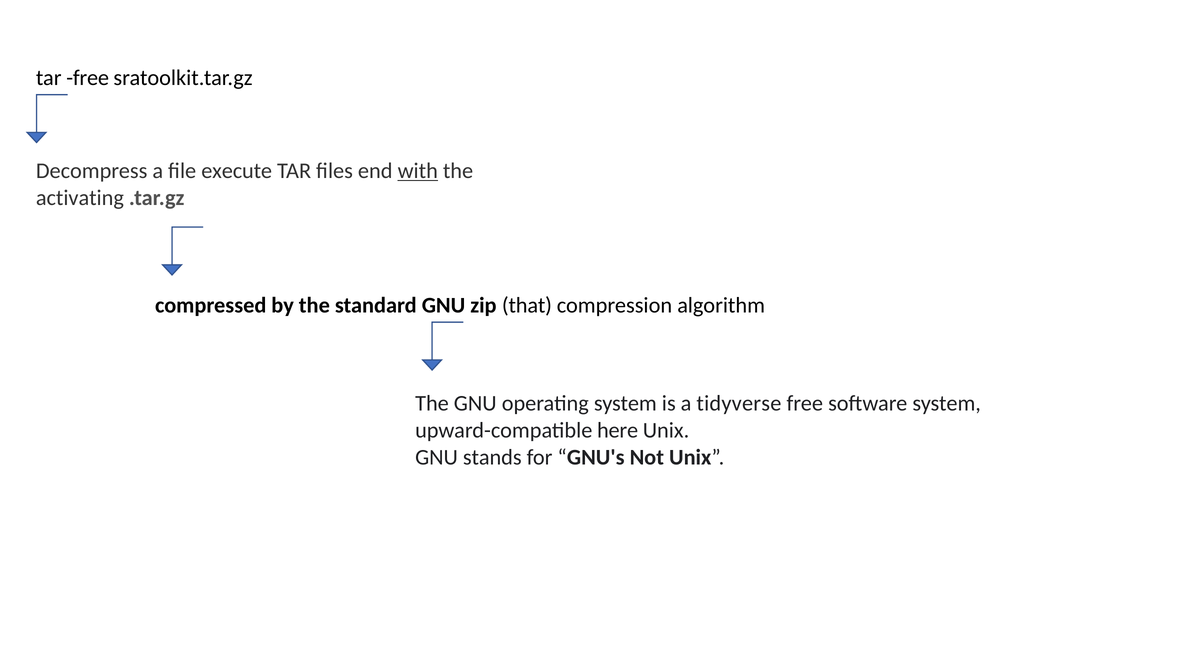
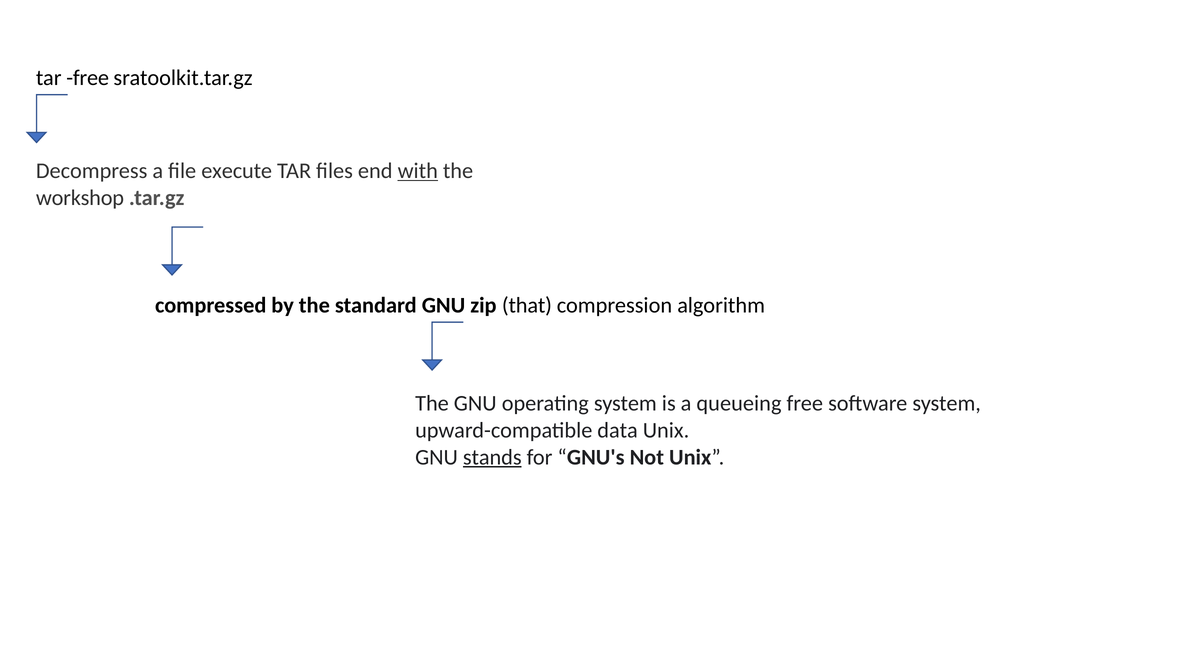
activating: activating -> workshop (80, 198)
tidyverse: tidyverse -> queueing (739, 403)
here: here -> data (618, 430)
stands underline: none -> present (492, 457)
